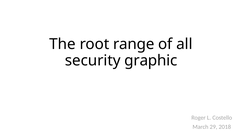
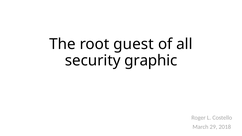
range: range -> guest (134, 44)
